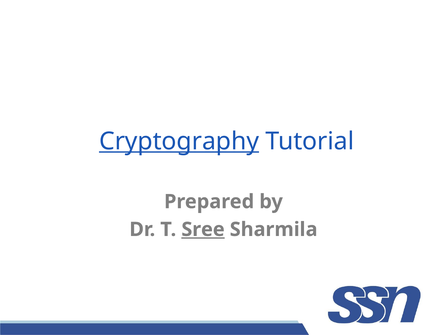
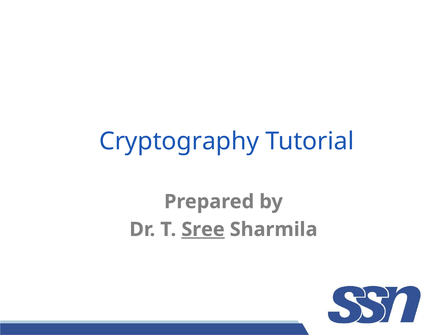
Cryptography underline: present -> none (179, 141)
